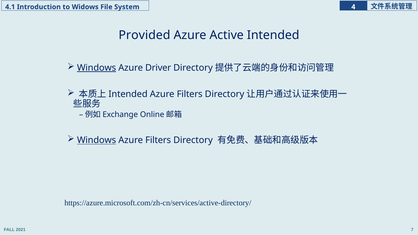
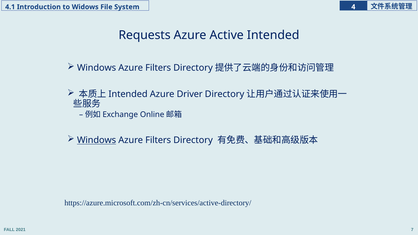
Provided: Provided -> Requests (145, 35)
Windows underline: present -> none (97, 68)
Driver: Driver -> Filters (158, 68)
Filters: Filters -> Driver (190, 94)
